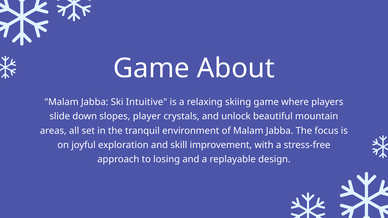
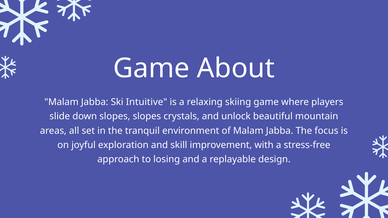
slopes player: player -> slopes (147, 117)
